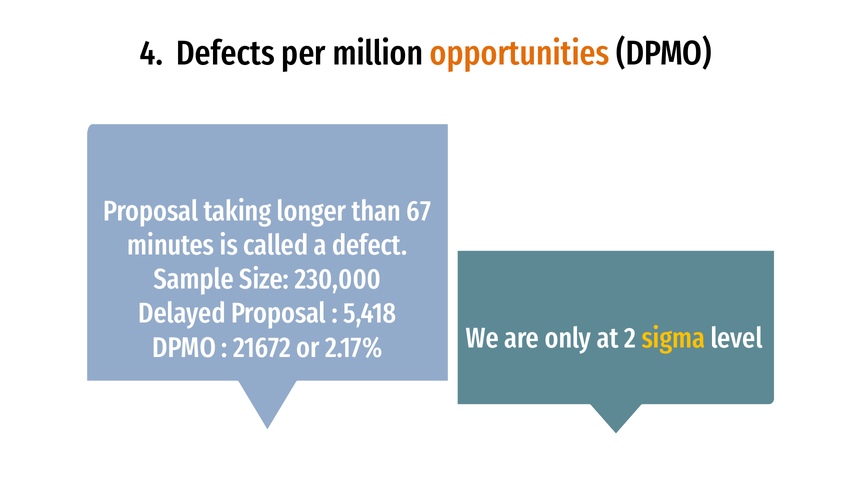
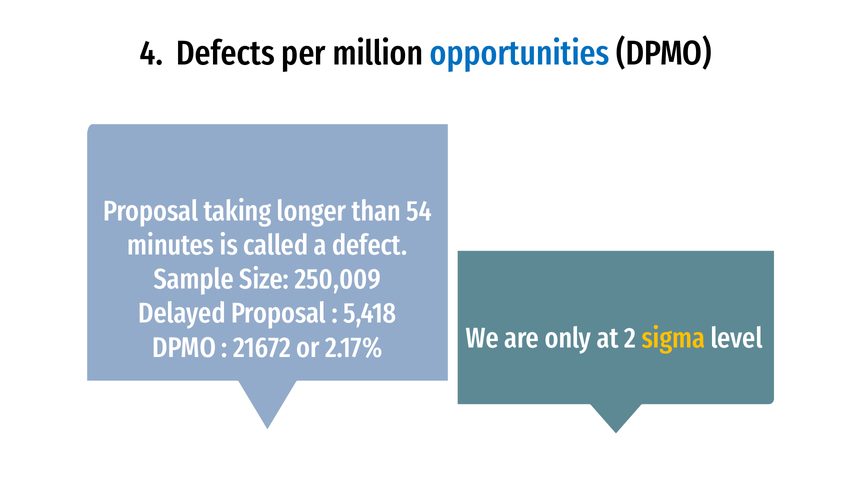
opportunities colour: orange -> blue (520, 53)
67: 67 -> 54 (419, 211)
230,000: 230,000 -> 250,009 (338, 279)
